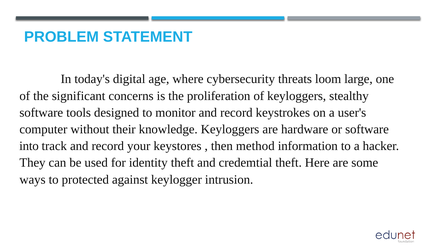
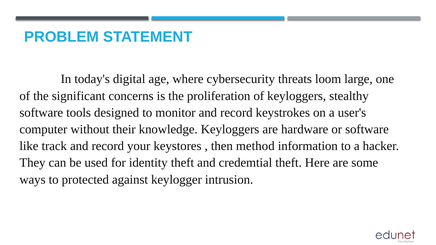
into: into -> like (29, 146)
